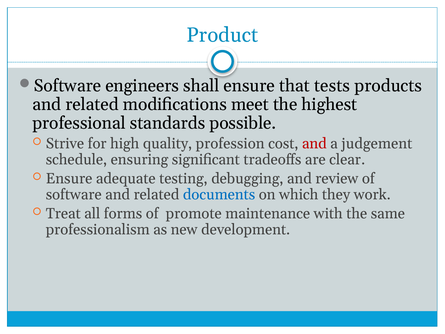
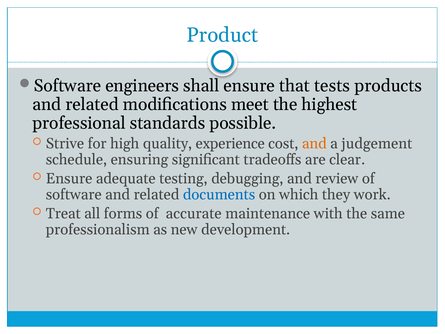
profession: profession -> experience (230, 143)
and colour: red -> orange (314, 143)
promote: promote -> accurate (194, 213)
